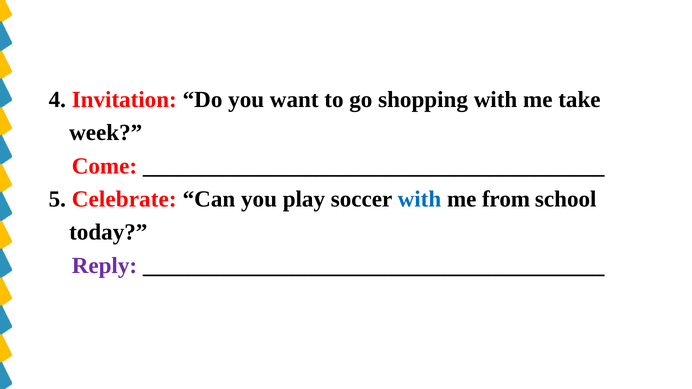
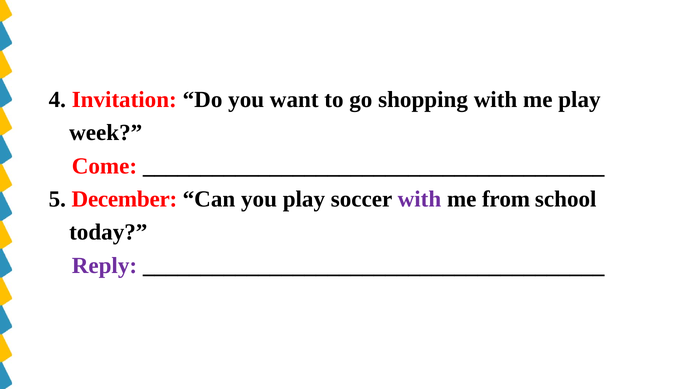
me take: take -> play (579, 100)
Celebrate: Celebrate -> December (124, 199)
with colour: blue -> purple (419, 199)
